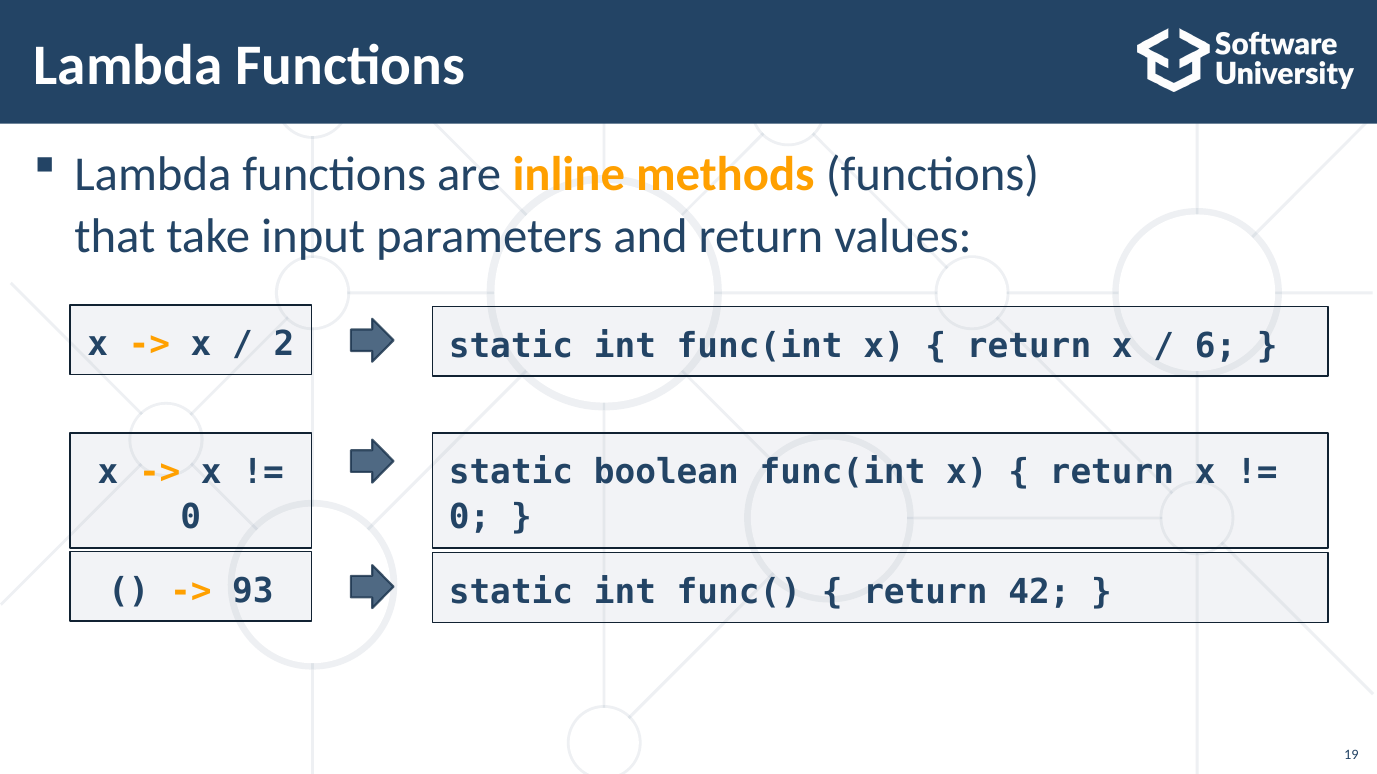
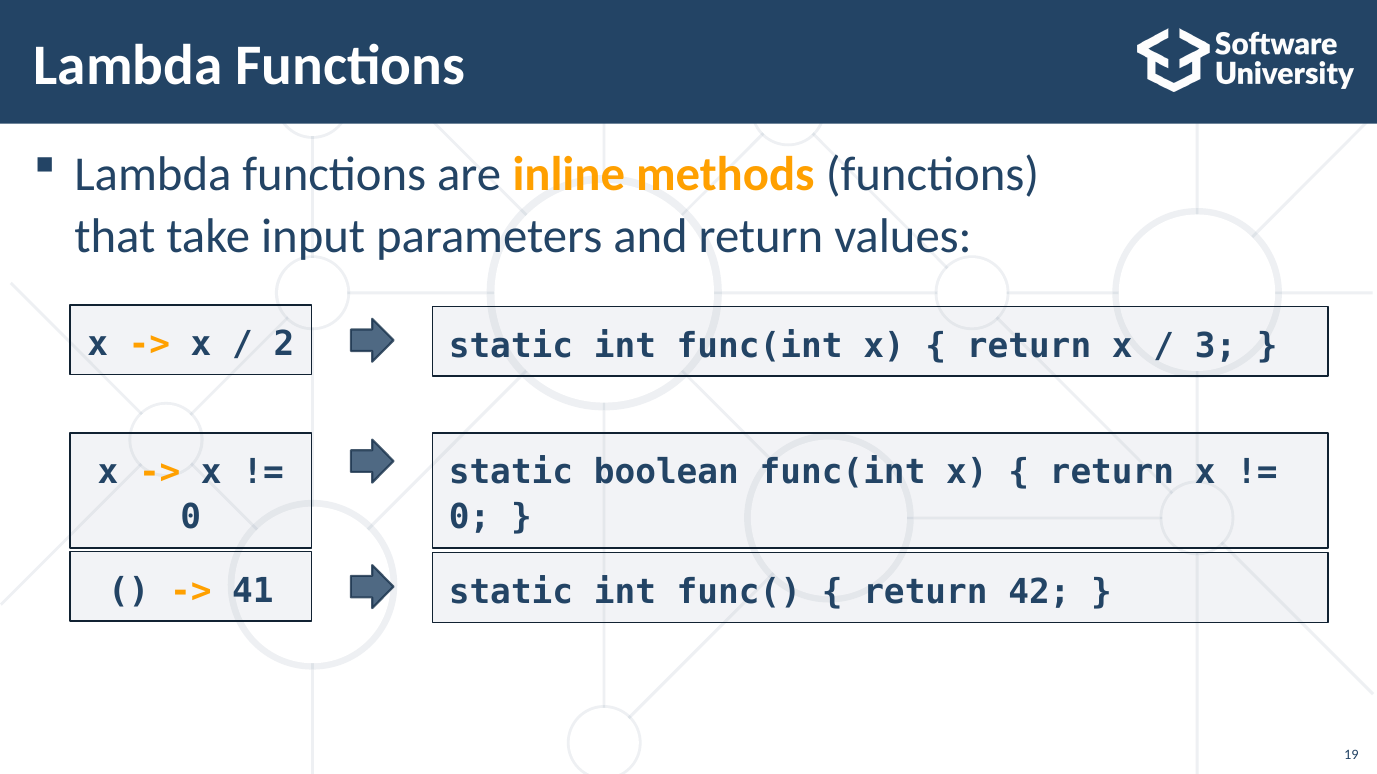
6: 6 -> 3 (1216, 346)
93: 93 -> 41 (253, 591)
